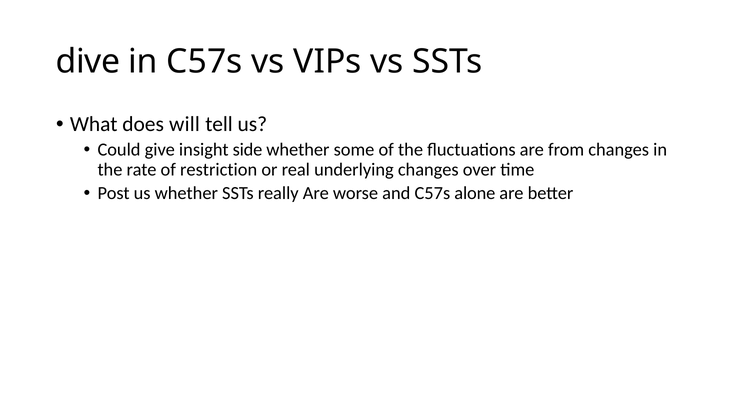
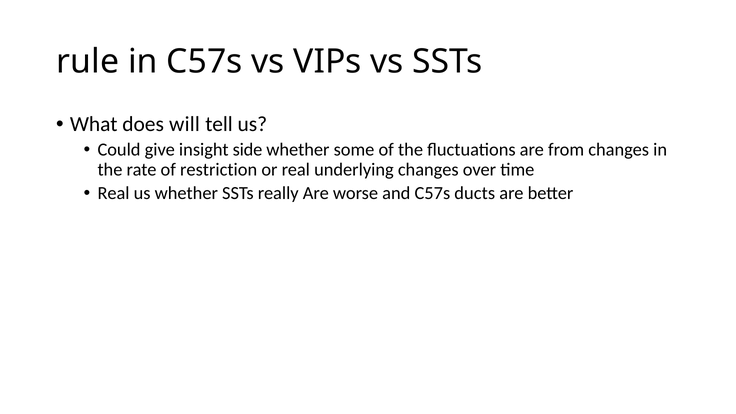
dive: dive -> rule (88, 62)
Post: Post -> Real (114, 193)
alone: alone -> ducts (475, 193)
